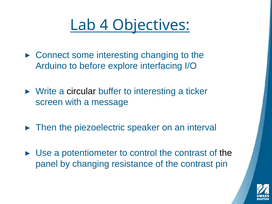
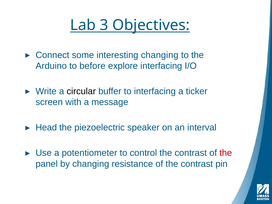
4: 4 -> 3 (104, 25)
to interesting: interesting -> interfacing (155, 91)
Then: Then -> Head (46, 128)
the colour: black -> red (226, 153)
